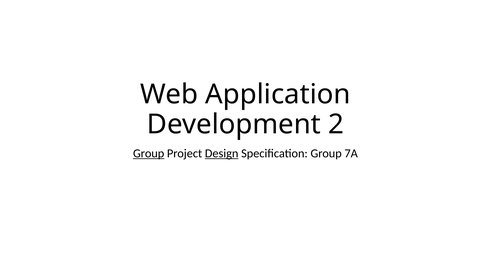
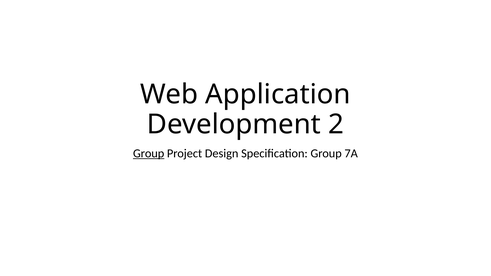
Design underline: present -> none (222, 153)
